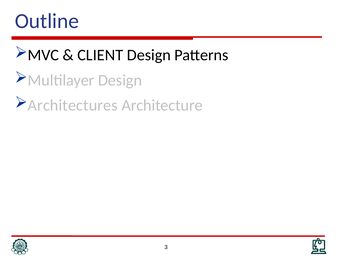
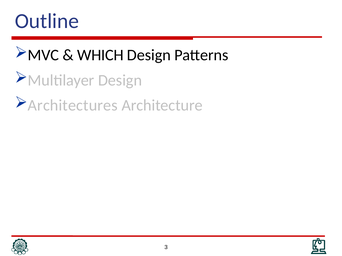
CLIENT: CLIENT -> WHICH (100, 55)
